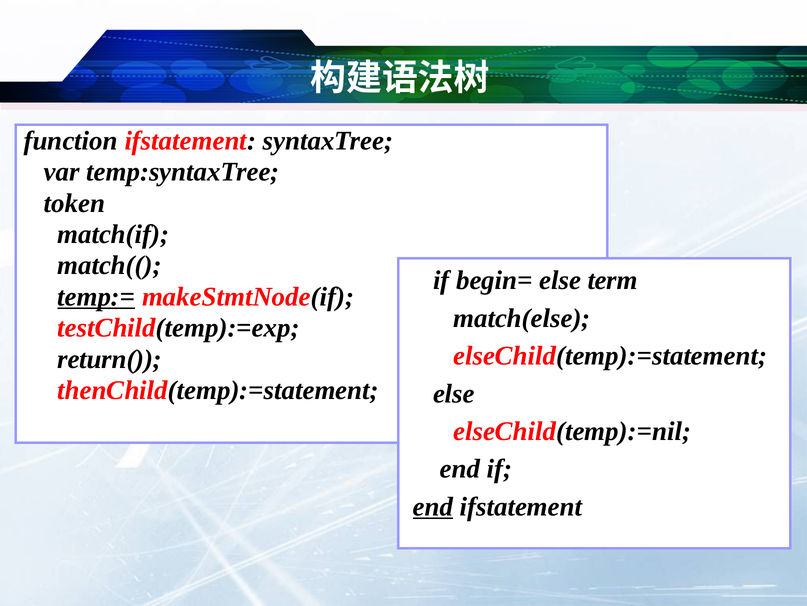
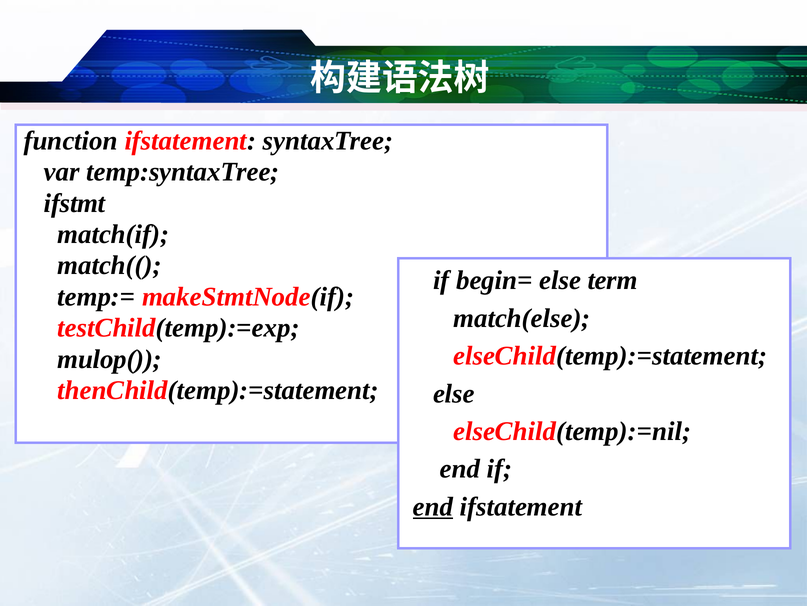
token: token -> ifstmt (75, 203)
temp:= underline: present -> none (96, 296)
return(: return( -> mulop( (110, 359)
